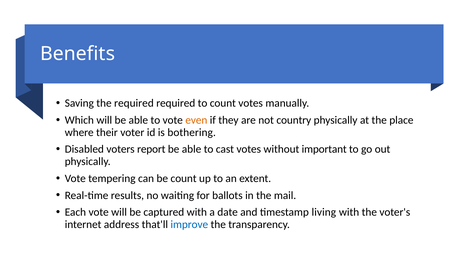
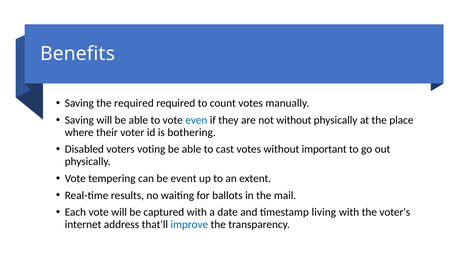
Which: Which -> Saving (79, 120)
even colour: orange -> blue (196, 120)
not country: country -> without (294, 120)
report: report -> voting (151, 149)
be count: count -> event (184, 179)
